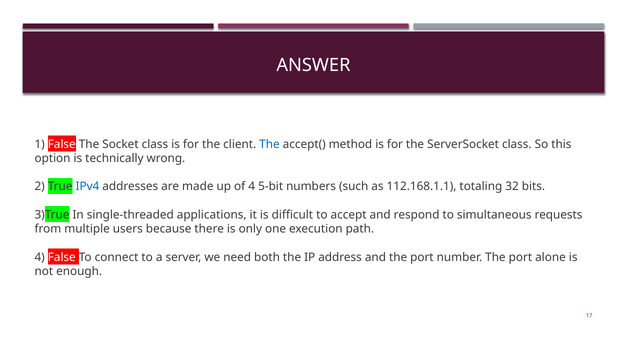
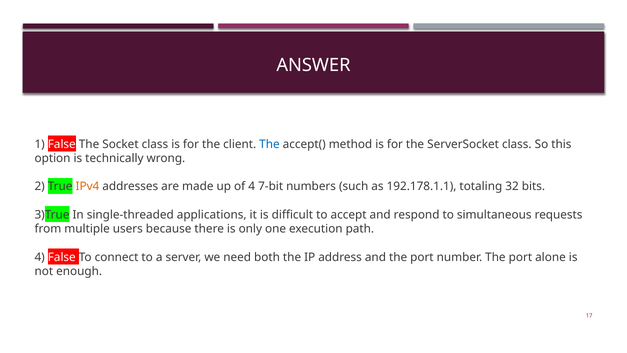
IPv4 colour: blue -> orange (87, 186)
5-bit: 5-bit -> 7-bit (271, 186)
112.168.1.1: 112.168.1.1 -> 192.178.1.1 (422, 186)
